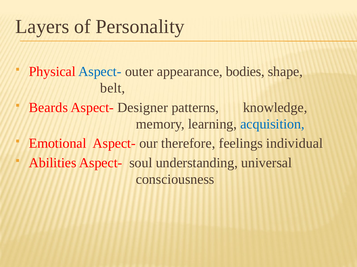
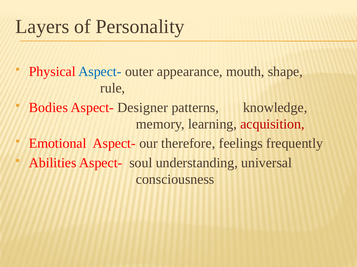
bodies: bodies -> mouth (245, 72)
belt: belt -> rule (113, 88)
Beards: Beards -> Bodies (48, 108)
acquisition colour: blue -> red (272, 124)
individual: individual -> frequently (295, 144)
